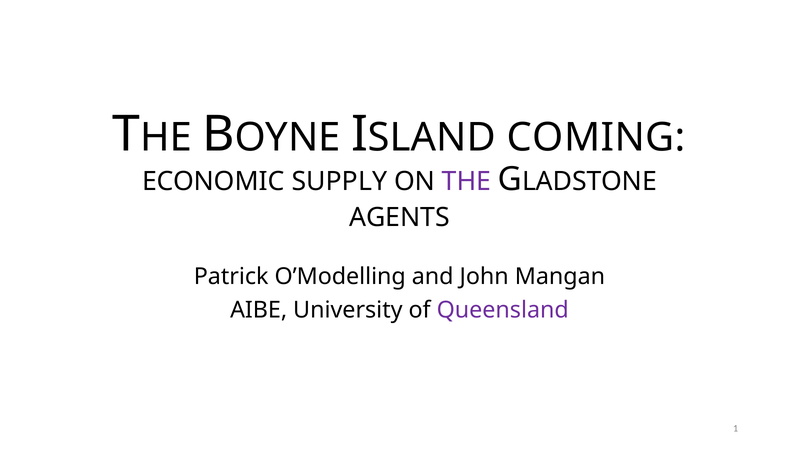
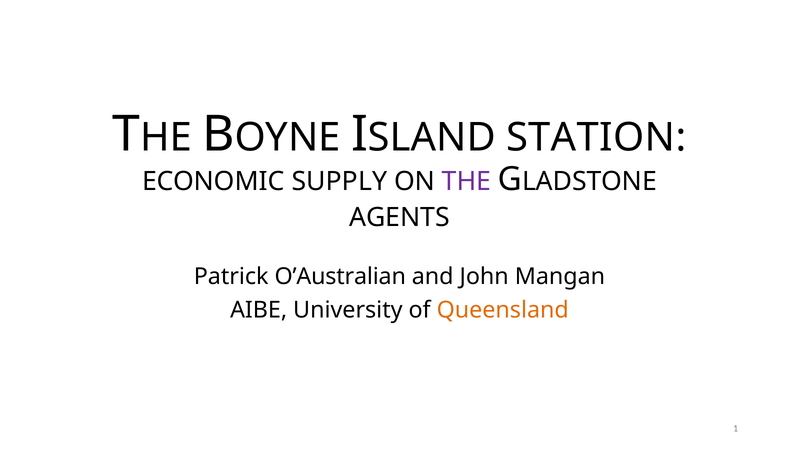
COMING: COMING -> STATION (596, 138)
O’Modelling: O’Modelling -> O’Australian (340, 277)
Queensland colour: purple -> orange (503, 311)
